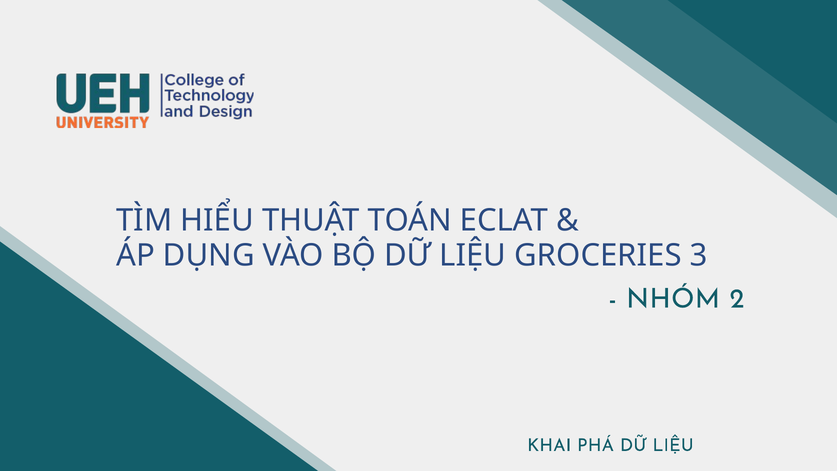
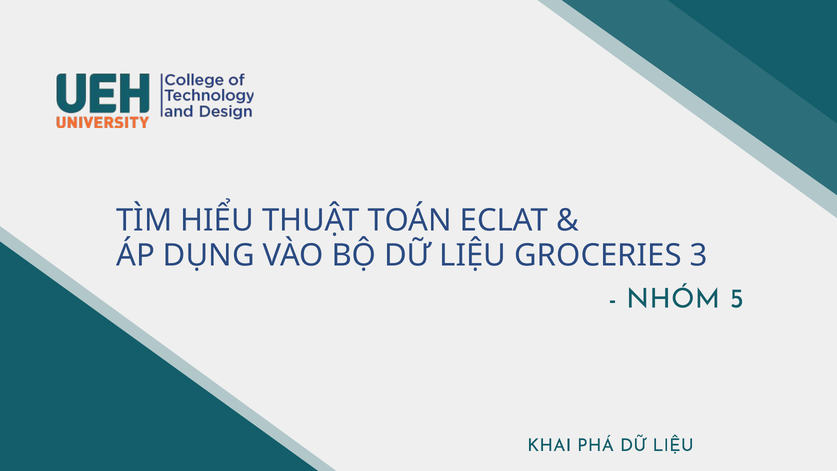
2: 2 -> 5 (737, 298)
